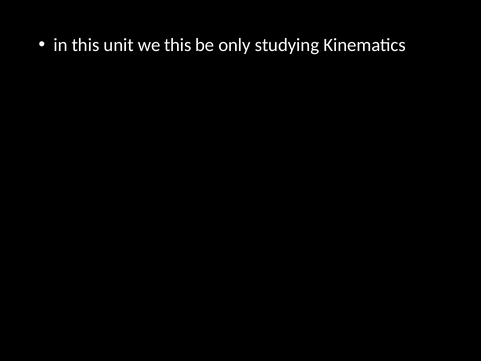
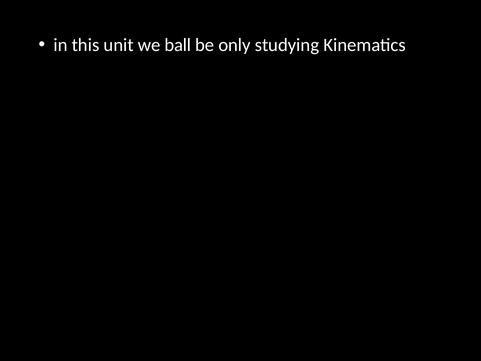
we this: this -> ball (178, 45)
